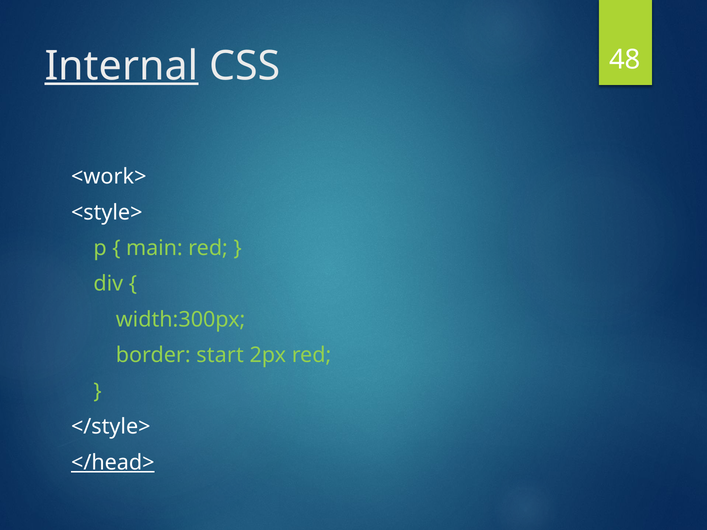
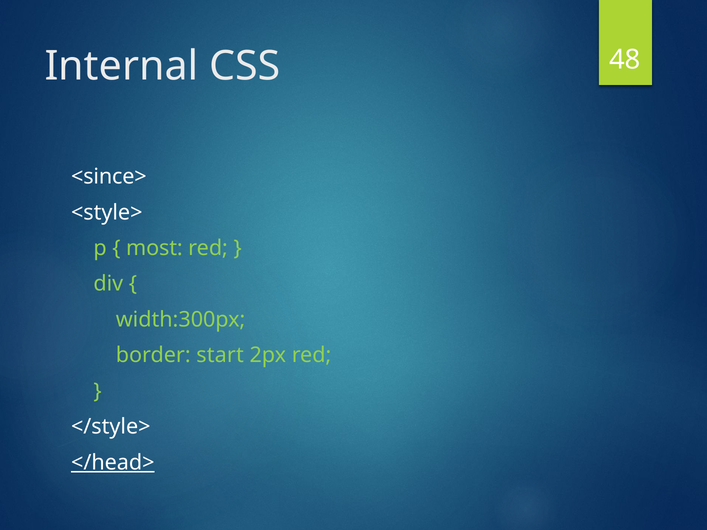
Internal underline: present -> none (121, 66)
<work>: <work> -> <since> (109, 177)
main: main -> most (154, 248)
